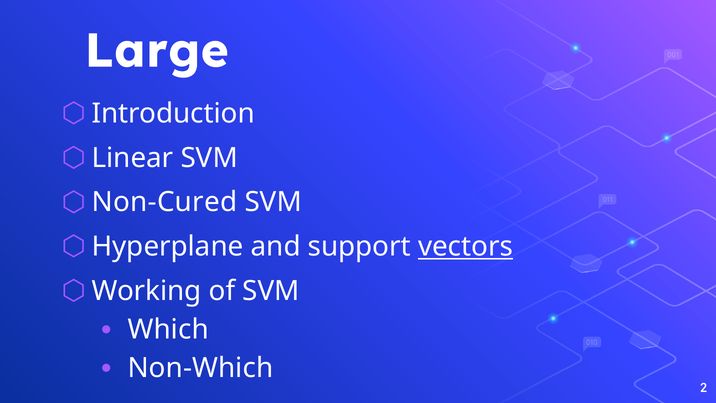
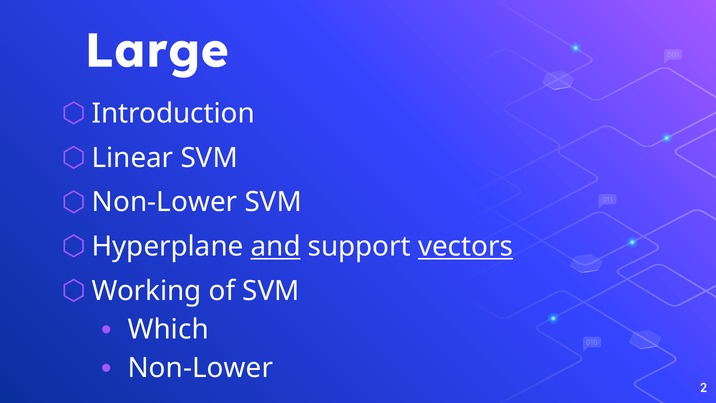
Non-Cured: Non-Cured -> Non-Lower (165, 202)
and underline: none -> present (276, 247)
Non-Which: Non-Which -> Non-Lower (200, 368)
